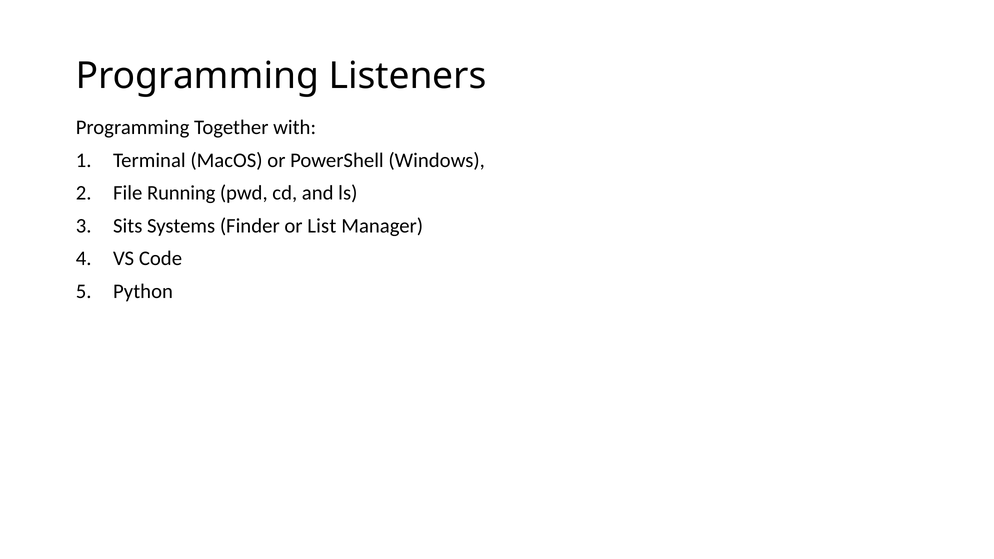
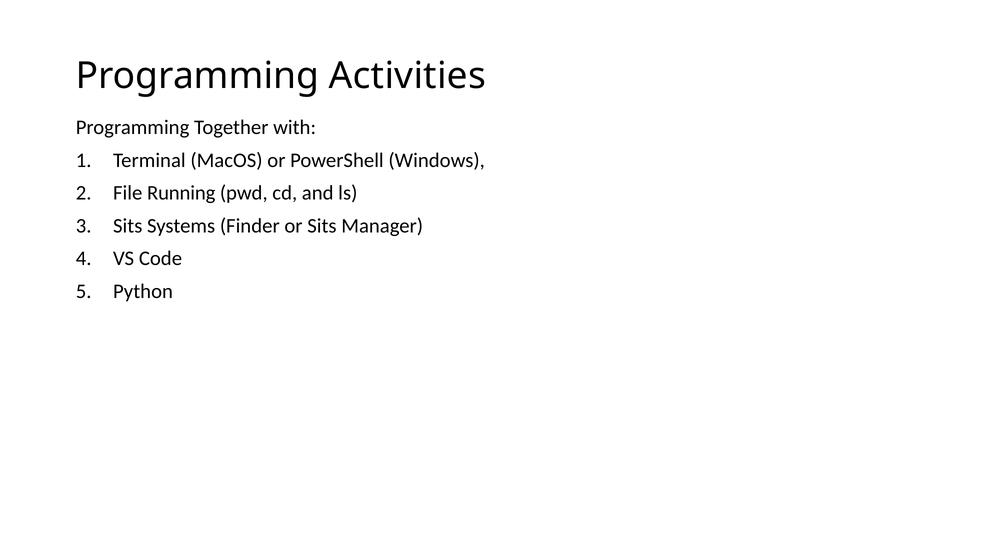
Listeners: Listeners -> Activities (407, 76)
or List: List -> Sits (322, 226)
